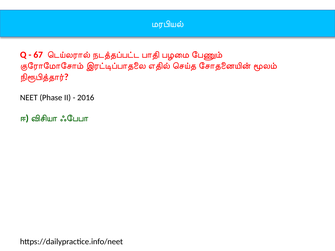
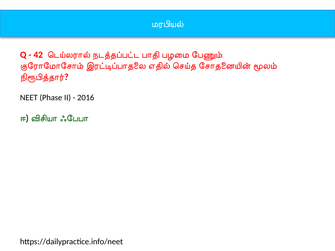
67: 67 -> 42 (38, 55)
